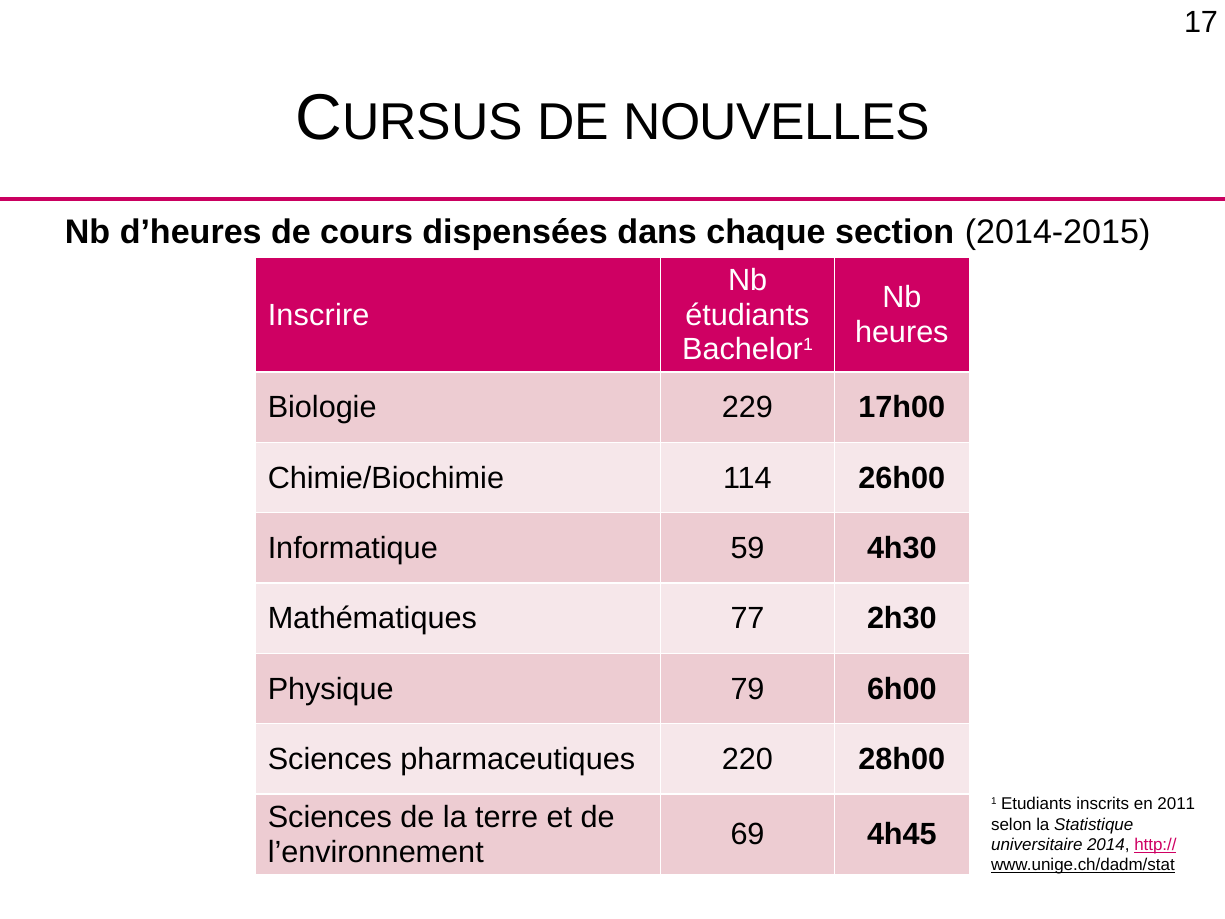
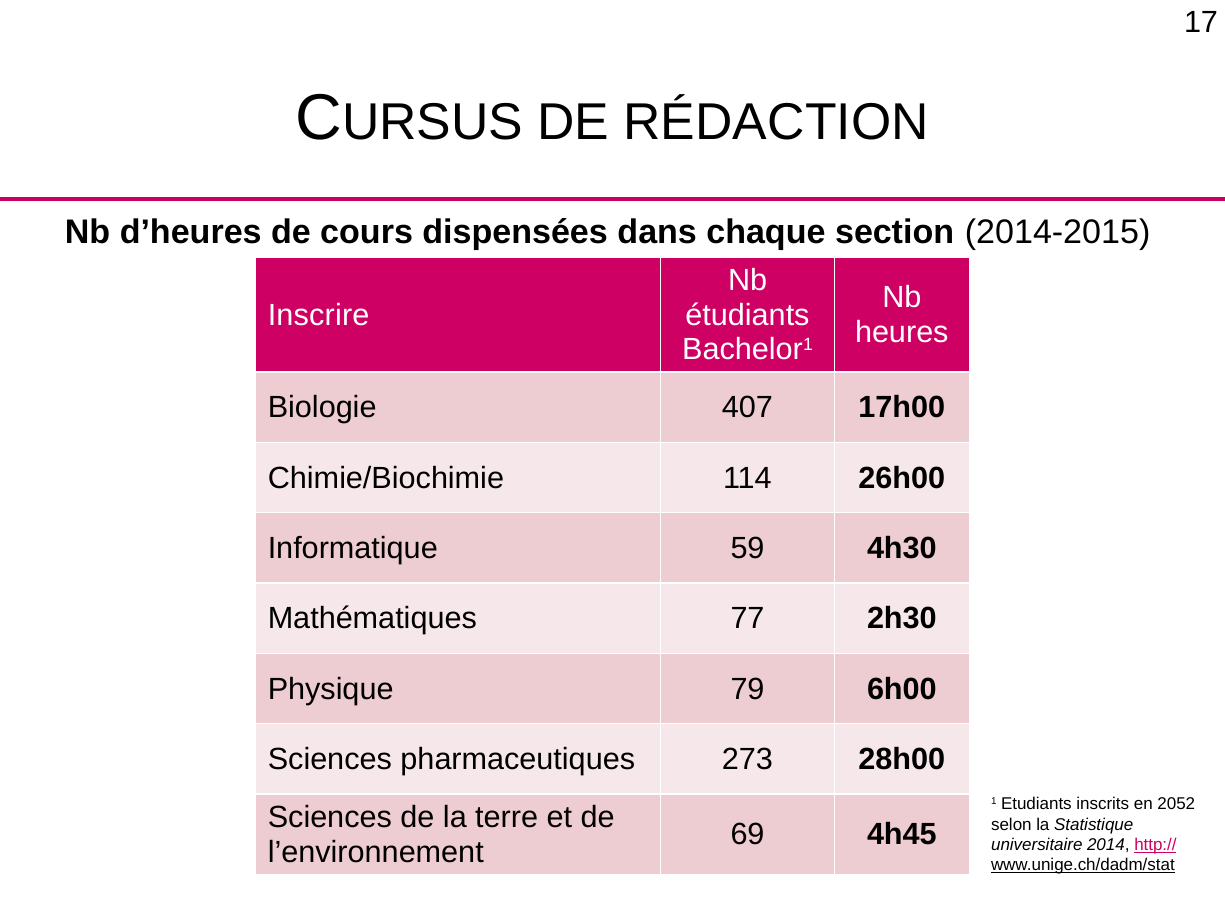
NOUVELLES: NOUVELLES -> RÉDACTION (776, 122)
229: 229 -> 407 (747, 408)
220: 220 -> 273 (747, 759)
2011: 2011 -> 2052 (1176, 804)
